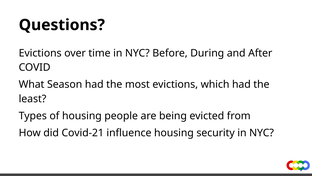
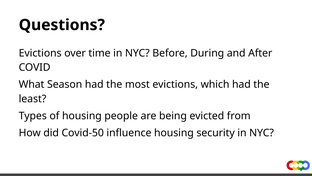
Covid-21: Covid-21 -> Covid-50 (83, 132)
